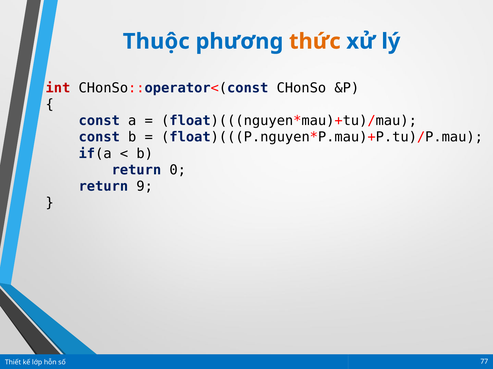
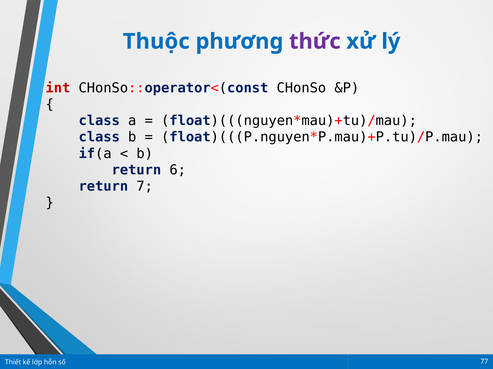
thức colour: orange -> purple (315, 42)
const: const -> class (99, 121)
const: const -> class (99, 137)
0: 0 -> 6 (178, 170)
9: 9 -> 7 (145, 187)
